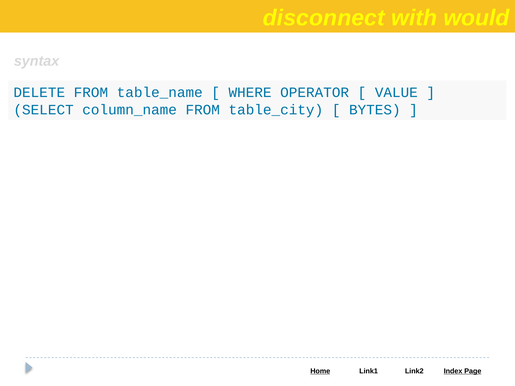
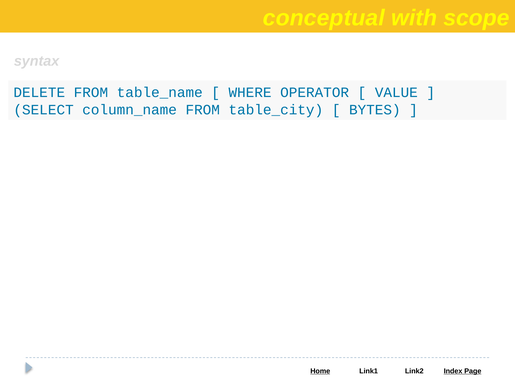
disconnect: disconnect -> conceptual (324, 18)
would: would -> scope (476, 18)
